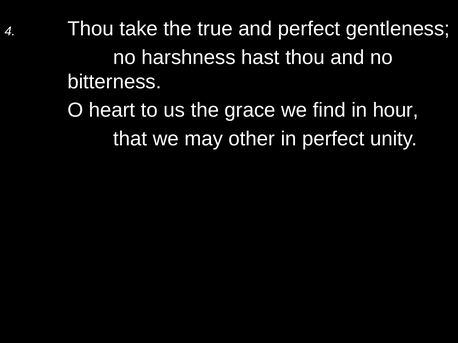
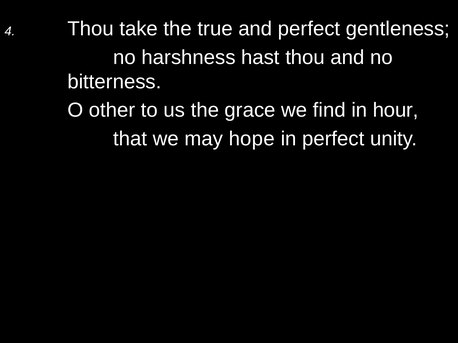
heart: heart -> other (112, 110)
other: other -> hope (252, 139)
